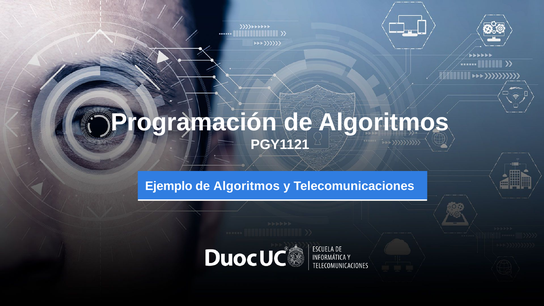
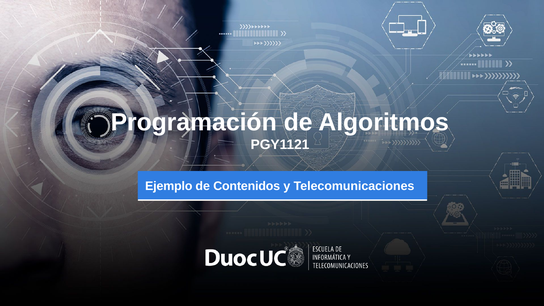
Algoritmos: Algoritmos -> Contenidos (247, 186)
